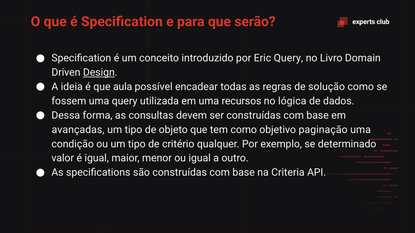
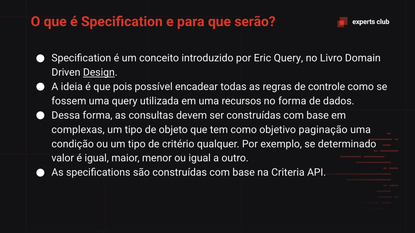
aula: aula -> pois (123, 87)
solução: solução -> controle (327, 87)
no lógica: lógica -> forma (292, 101)
avançadas: avançadas -> complexas (78, 130)
